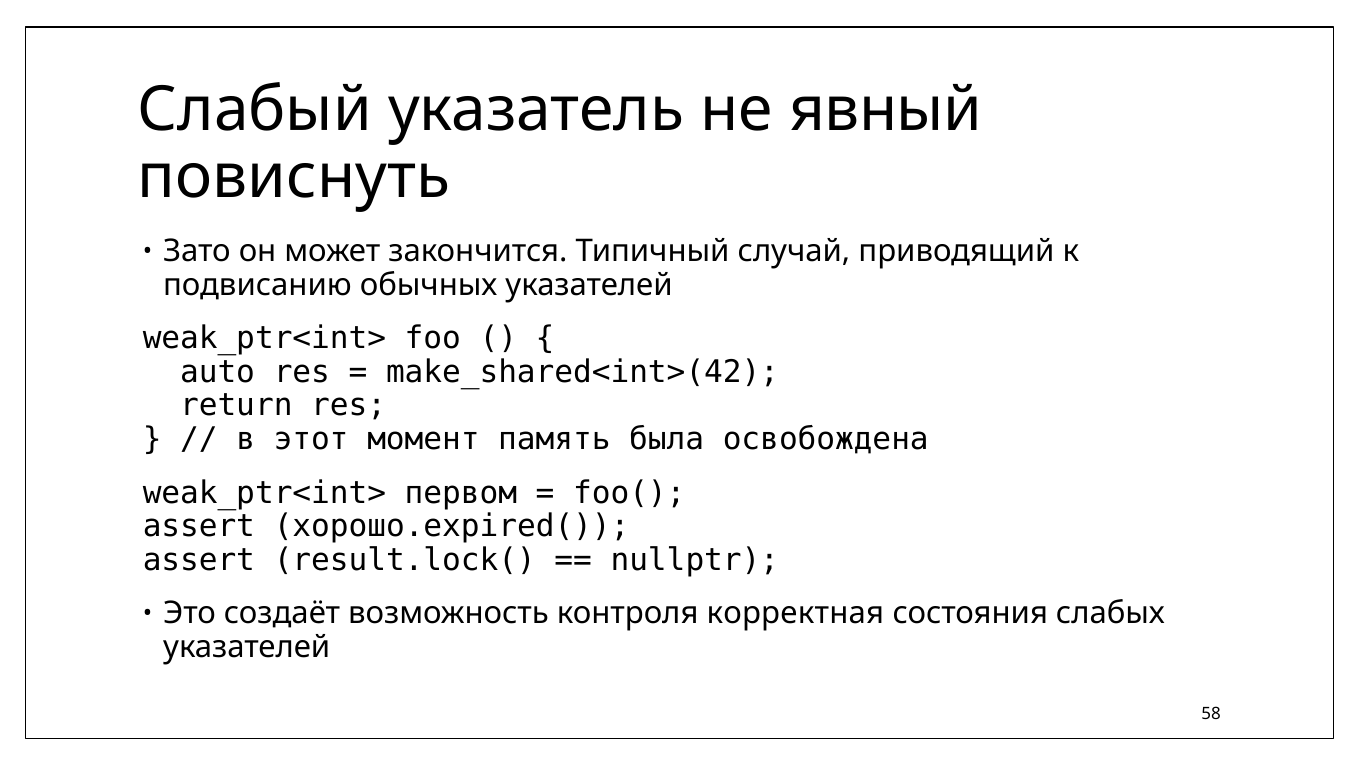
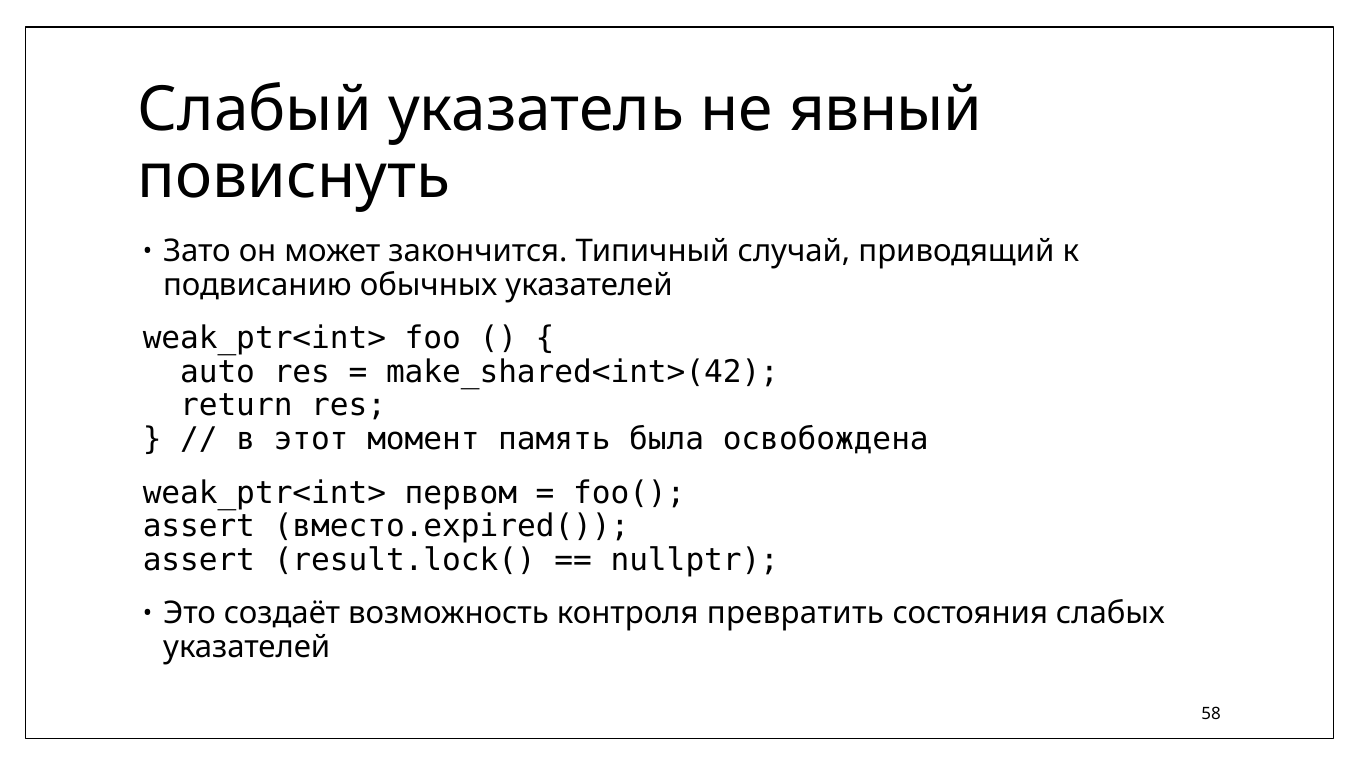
хорошо.expired(: хорошо.expired( -> вместо.expired( (452, 526)
корректная: корректная -> превратить (795, 614)
